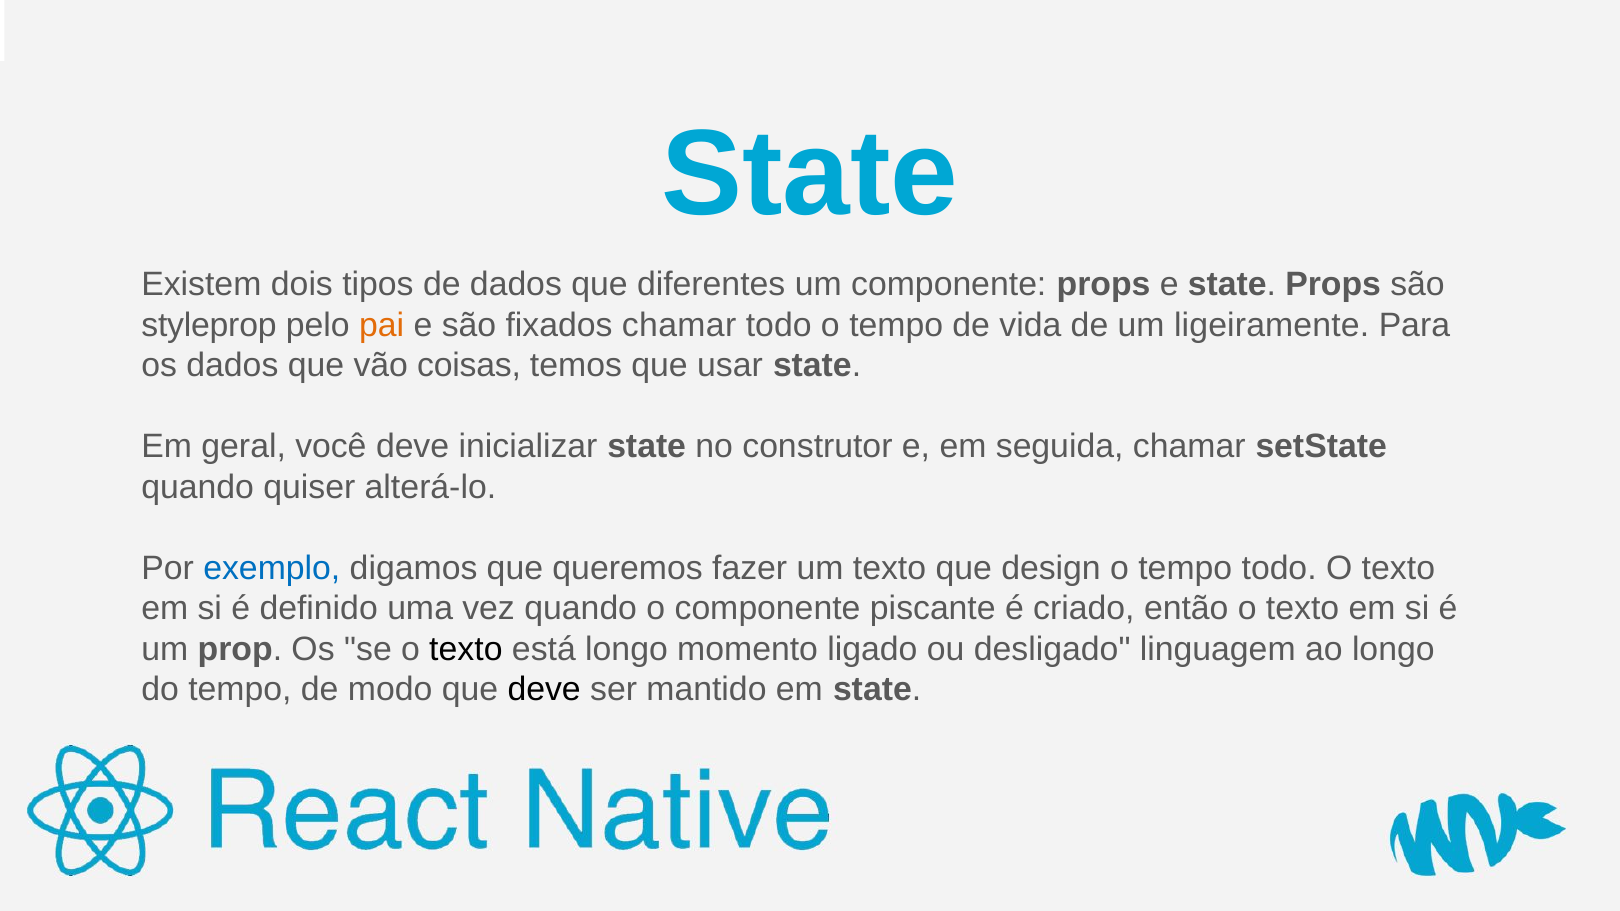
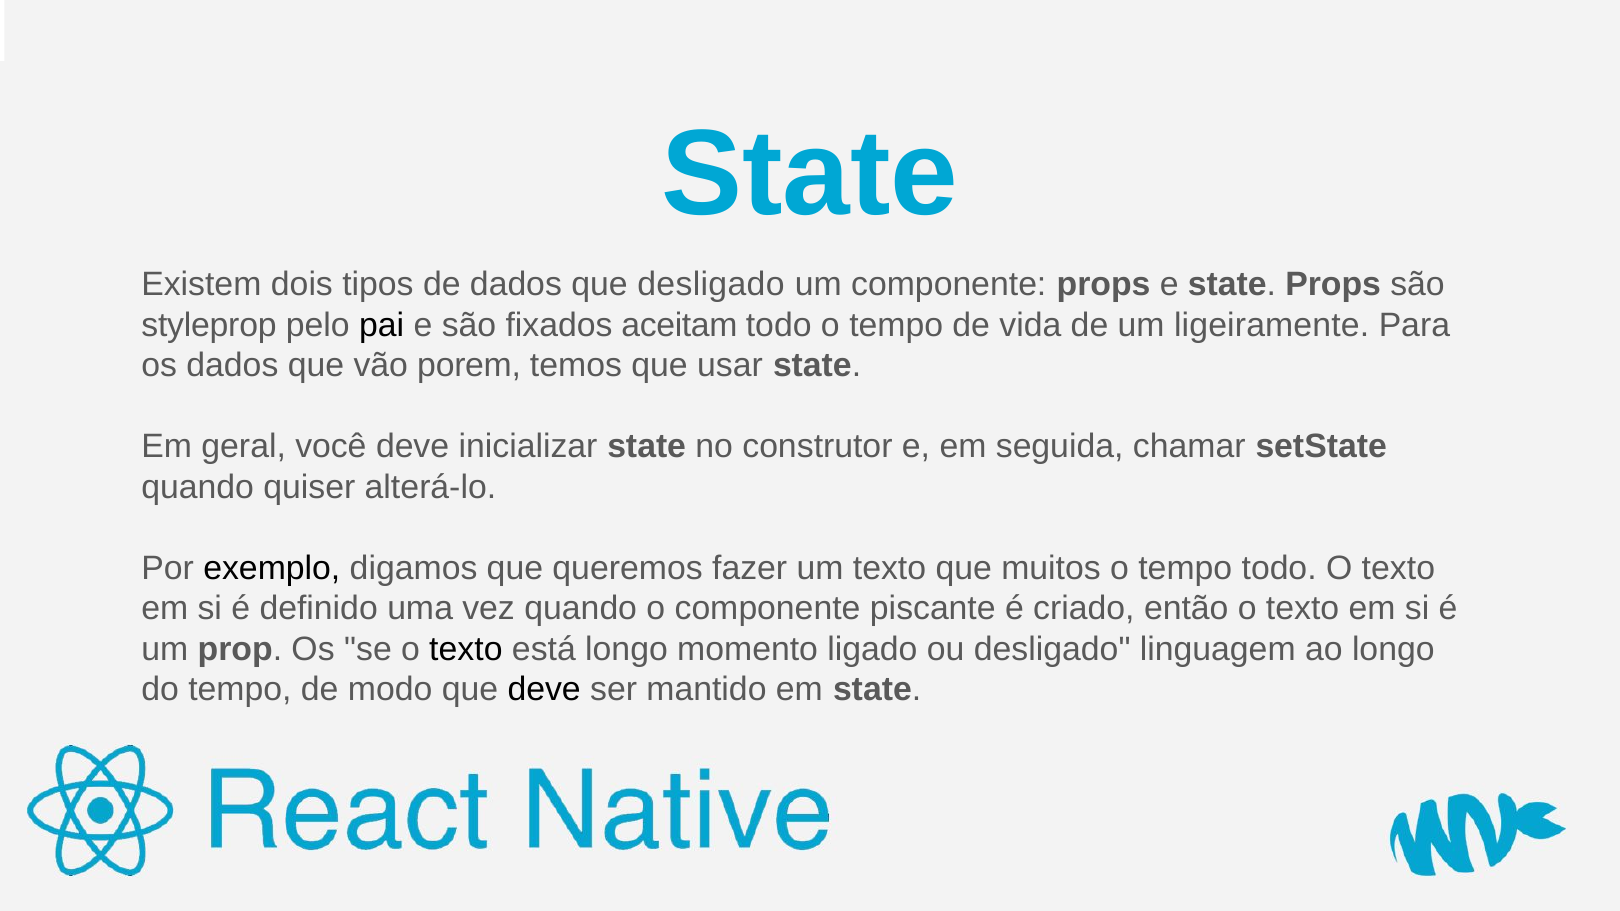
que diferentes: diferentes -> desligado (711, 285)
pai colour: orange -> black (382, 325)
fixados chamar: chamar -> aceitam (679, 325)
coisas: coisas -> porem (469, 366)
exemplo colour: blue -> black (272, 568)
design: design -> muitos (1051, 568)
